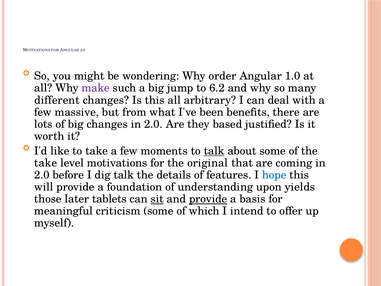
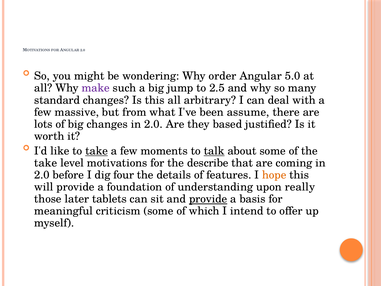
1.0: 1.0 -> 5.0 (293, 76)
6.2: 6.2 -> 2.5 (217, 88)
different: different -> standard (57, 100)
benefits: benefits -> assume (248, 112)
take underline: none -> present (97, 151)
original: original -> describe (208, 163)
dig talk: talk -> four (124, 175)
hope colour: blue -> orange (274, 175)
yields: yields -> really (300, 187)
sit underline: present -> none (157, 199)
